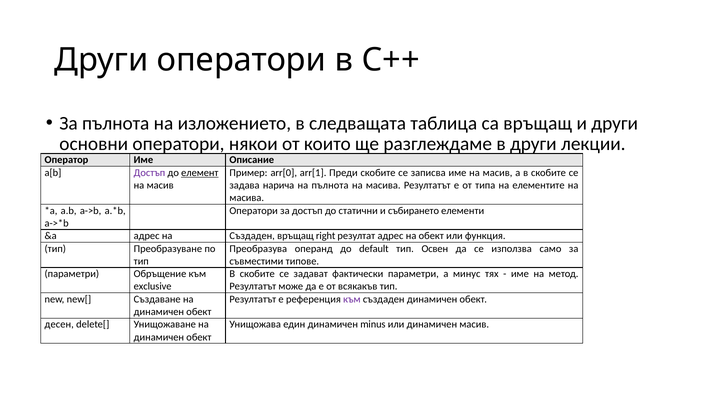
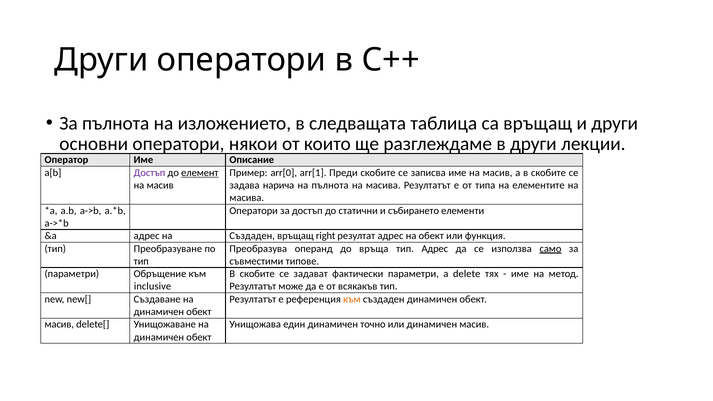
default: default -> връща (374, 249)
тип Освен: Освен -> Адрес (435, 249)
само underline: none -> present (550, 249)
минус: минус -> delete (467, 274)
exclusive: exclusive -> inclusive (153, 287)
към colour: purple -> orange (352, 299)
десен: десен -> масив (59, 325)
minus: minus -> точно (373, 325)
